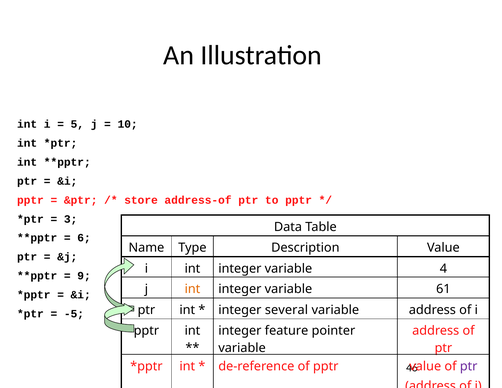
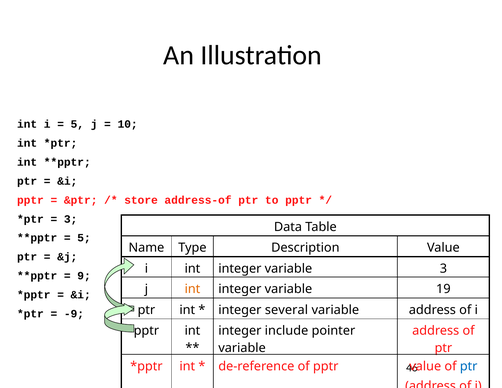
6: 6 -> 5 (84, 238)
variable 4: 4 -> 3 (443, 269)
61: 61 -> 19 (443, 289)
-5: -5 -> -9 (74, 314)
feature: feature -> include (287, 331)
ptr colour: purple -> blue (469, 366)
